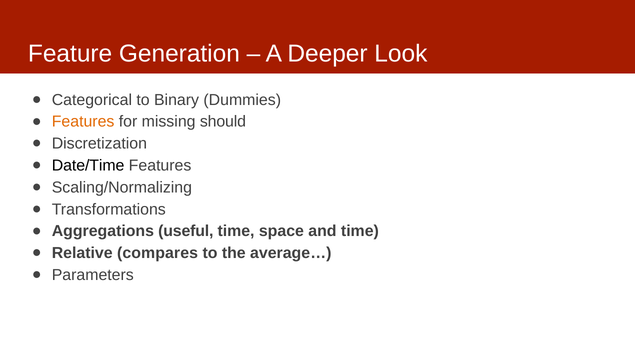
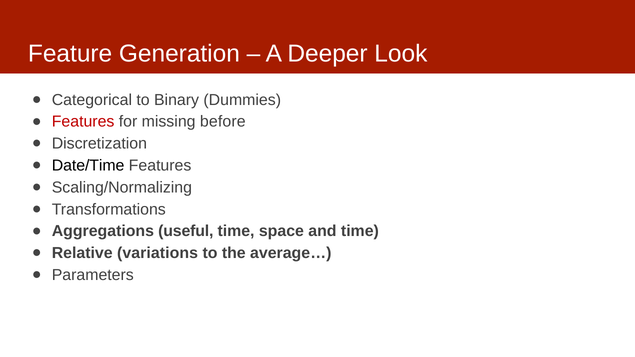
Features colour: orange -> red (83, 122)
should: should -> before (223, 122)
compares: compares -> variations (158, 253)
